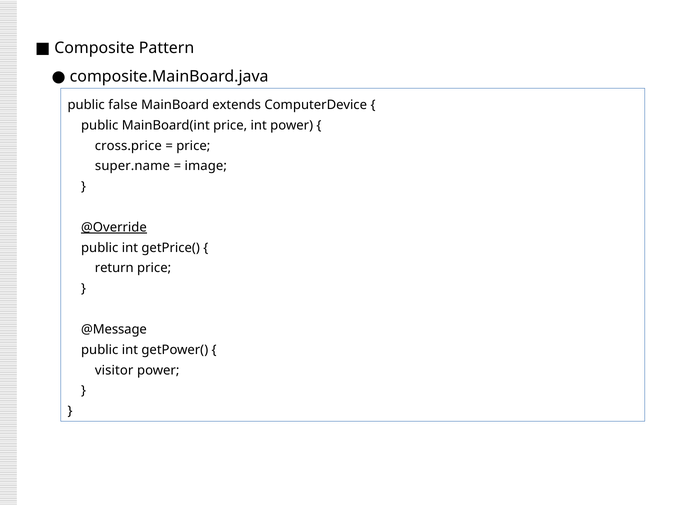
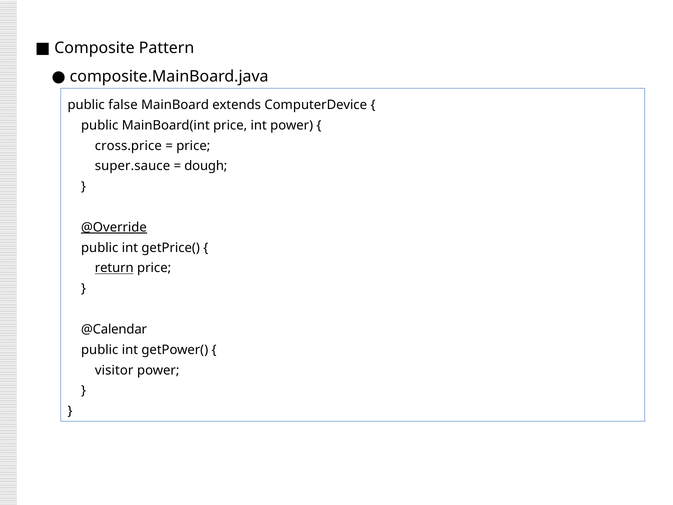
super.name: super.name -> super.sauce (132, 166)
image: image -> dough (206, 166)
return underline: none -> present (114, 268)
@Message: @Message -> @Calendar (114, 329)
